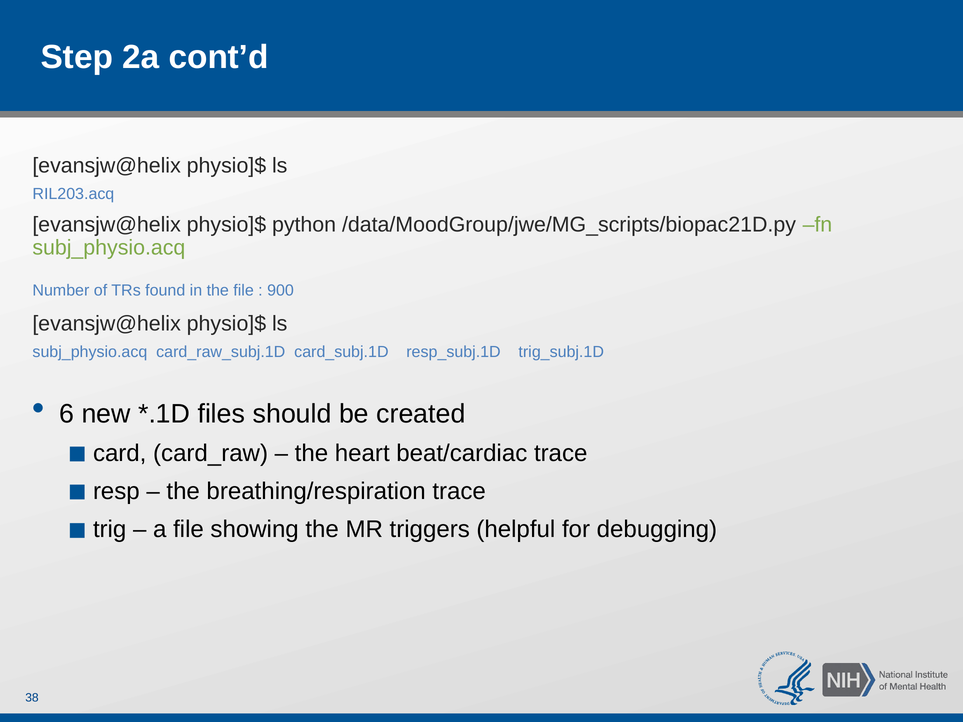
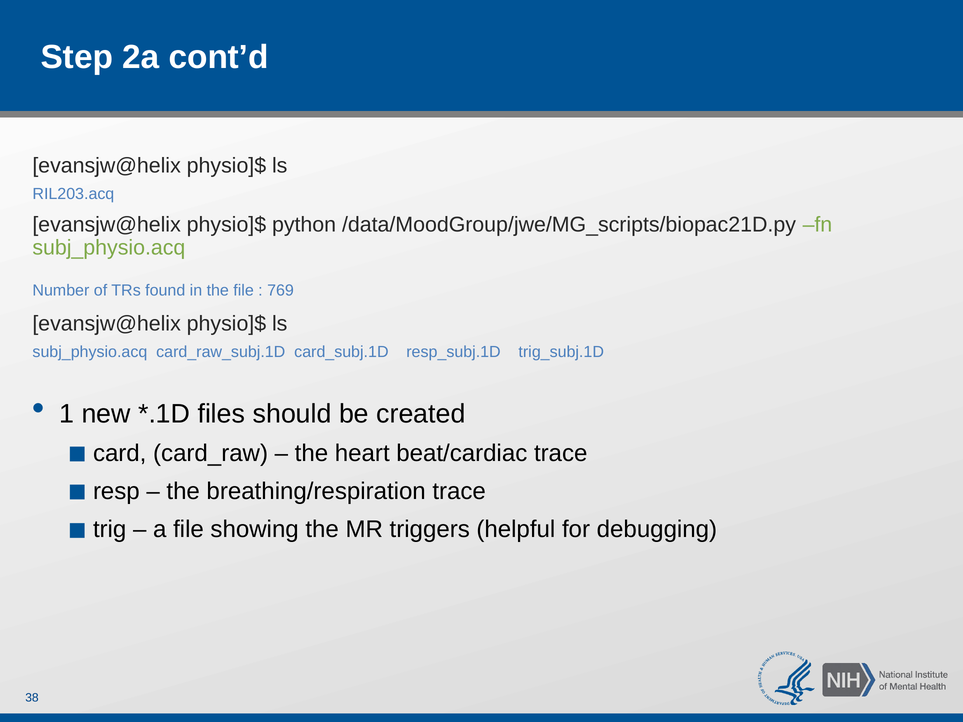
900: 900 -> 769 (281, 291)
6: 6 -> 1 (67, 414)
